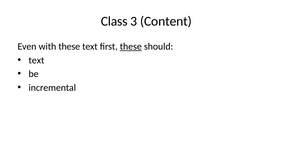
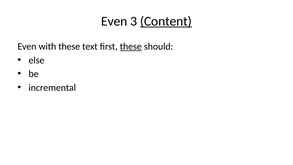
Class: Class -> Even (114, 21)
Content underline: none -> present (166, 21)
text: text -> else (36, 60)
